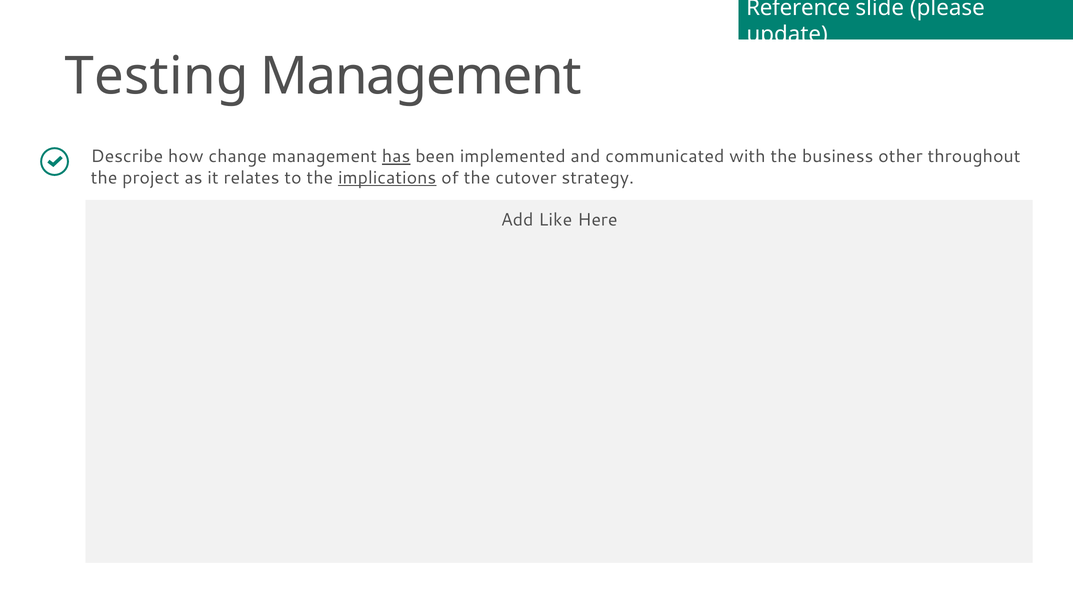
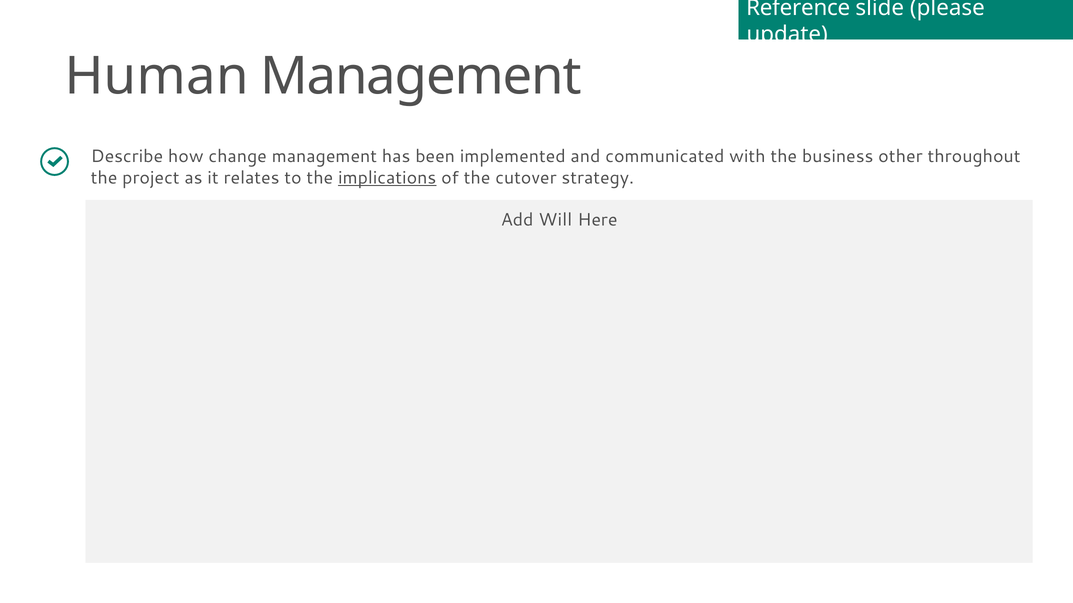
Testing: Testing -> Human (157, 76)
has underline: present -> none (396, 157)
Like: Like -> Will (555, 220)
